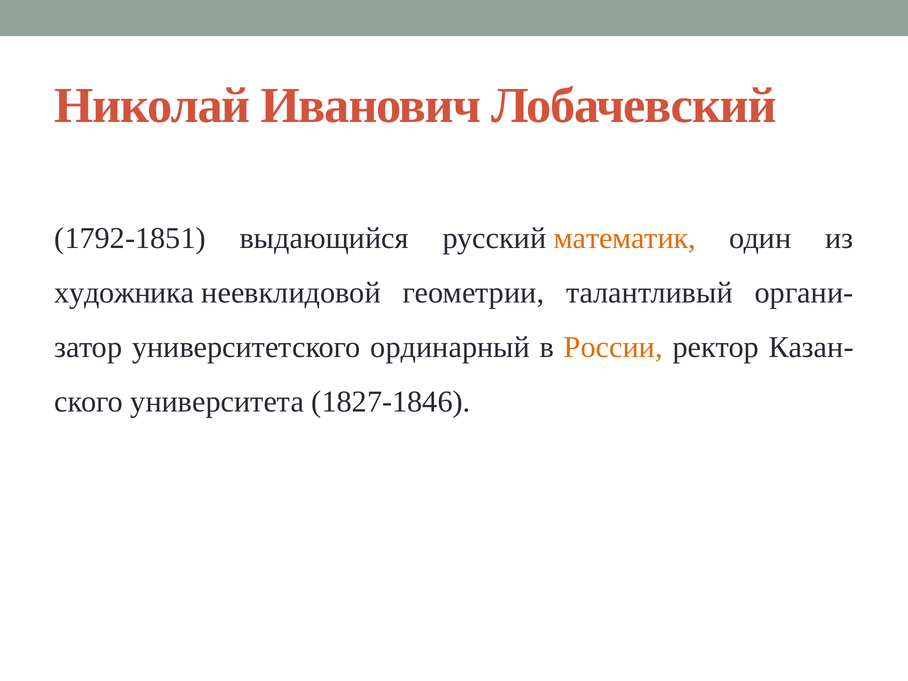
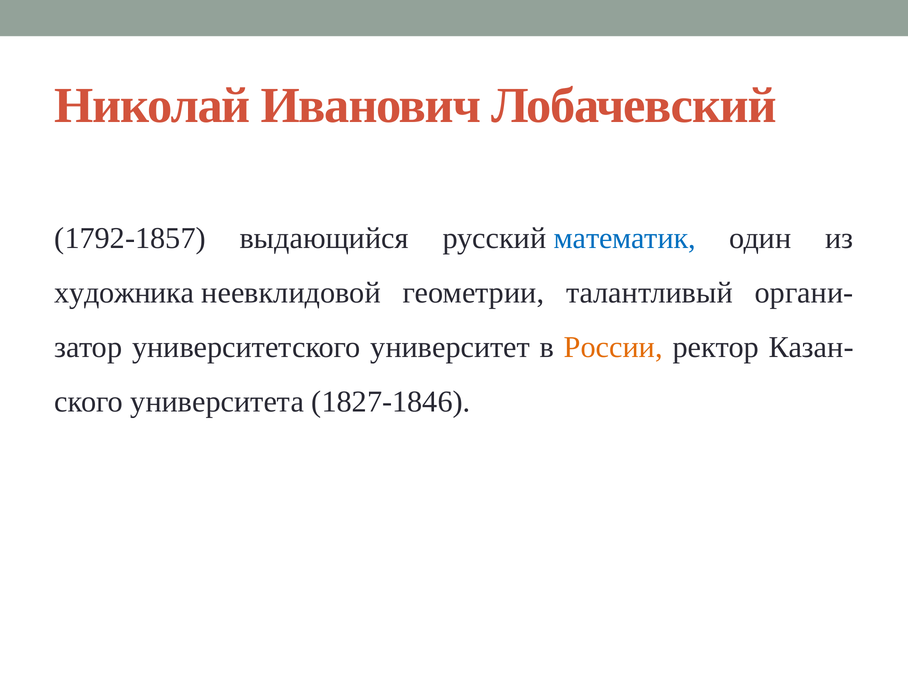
1792-1851: 1792-1851 -> 1792-1857 (130, 238)
математик colour: orange -> blue (625, 238)
ординарный: ординарный -> университет (450, 347)
